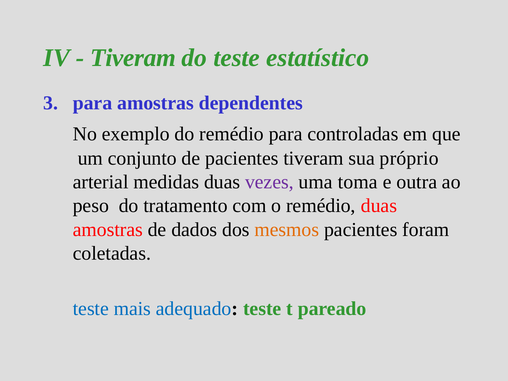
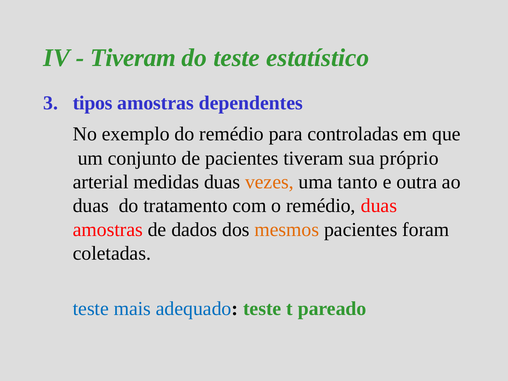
3 para: para -> tipos (93, 103)
vezes colour: purple -> orange (269, 182)
toma: toma -> tanto (358, 182)
peso: peso -> duas (91, 206)
